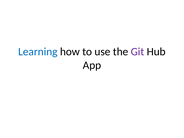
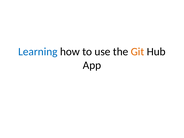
Git colour: purple -> orange (137, 52)
